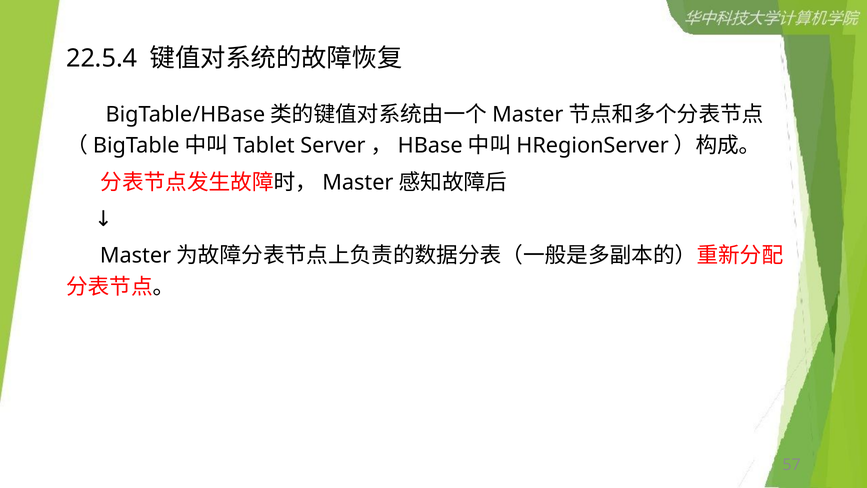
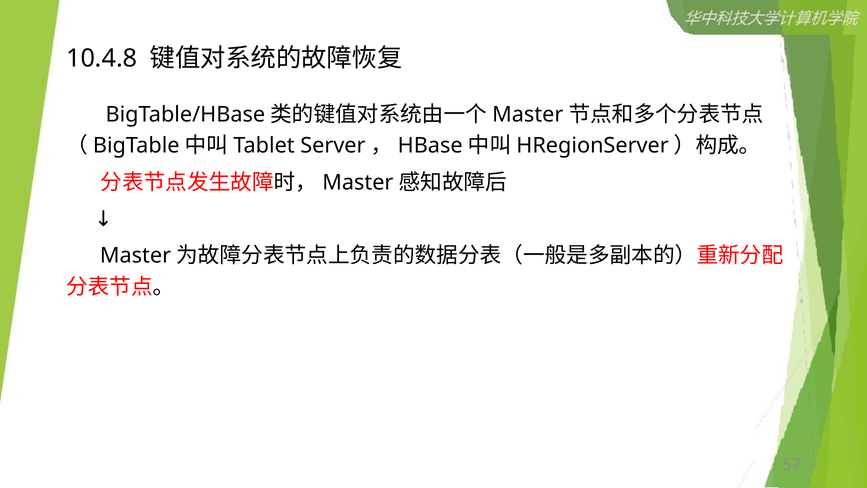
22.5.4: 22.5.4 -> 10.4.8 (102, 58)
